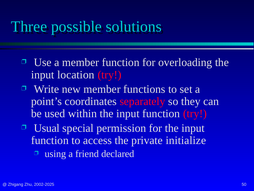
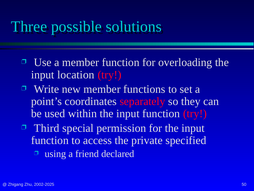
Usual: Usual -> Third (47, 128)
initialize: initialize -> specified (186, 140)
